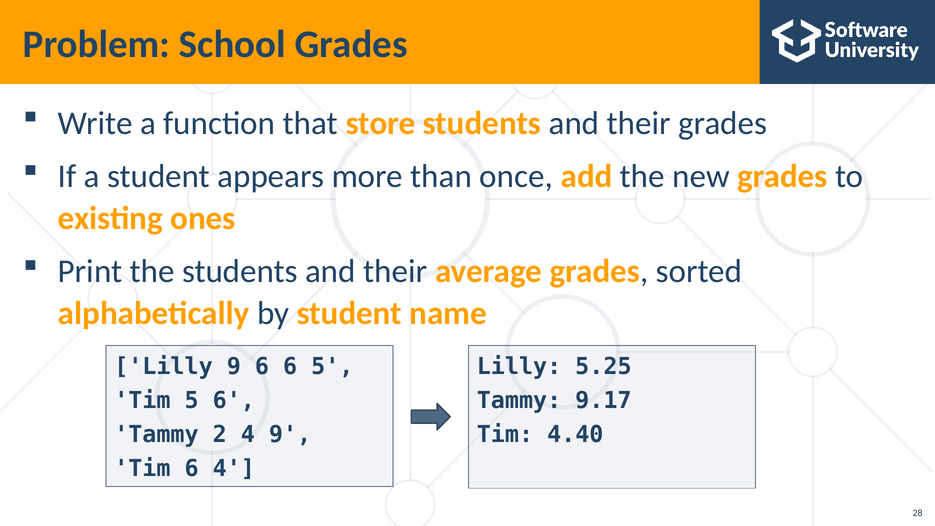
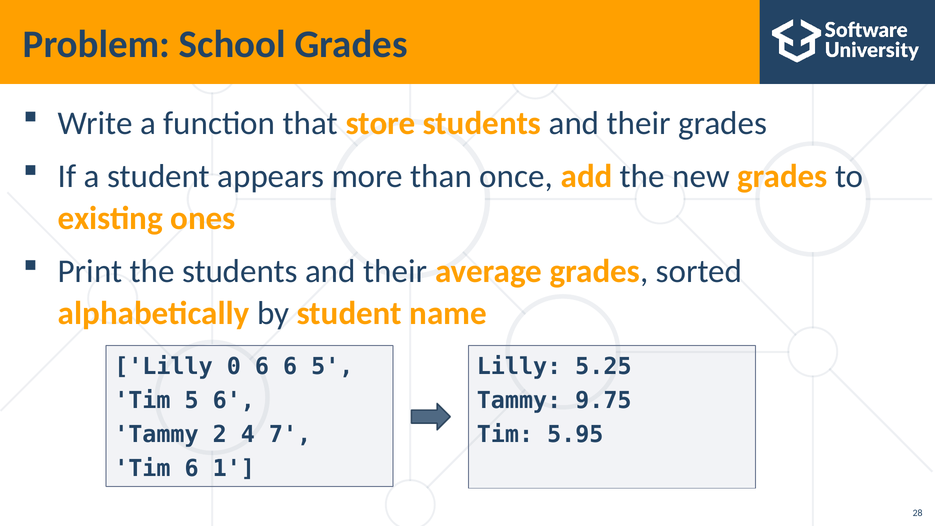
Lilly 9: 9 -> 0 (234, 367)
9.17: 9.17 -> 9.75 (603, 401)
4 9: 9 -> 7 (290, 434)
4.40: 4.40 -> 5.95 (575, 435)
6 4: 4 -> 1 (234, 468)
